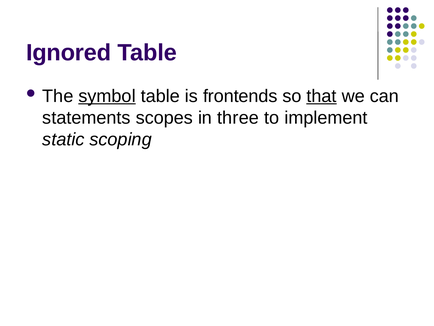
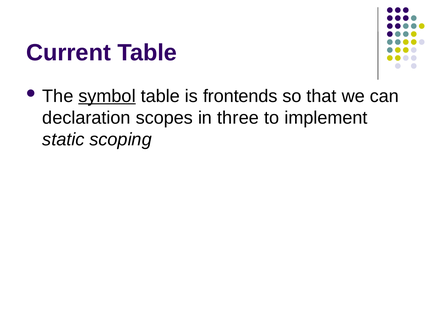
Ignored: Ignored -> Current (68, 53)
that underline: present -> none (322, 96)
statements: statements -> declaration (86, 118)
